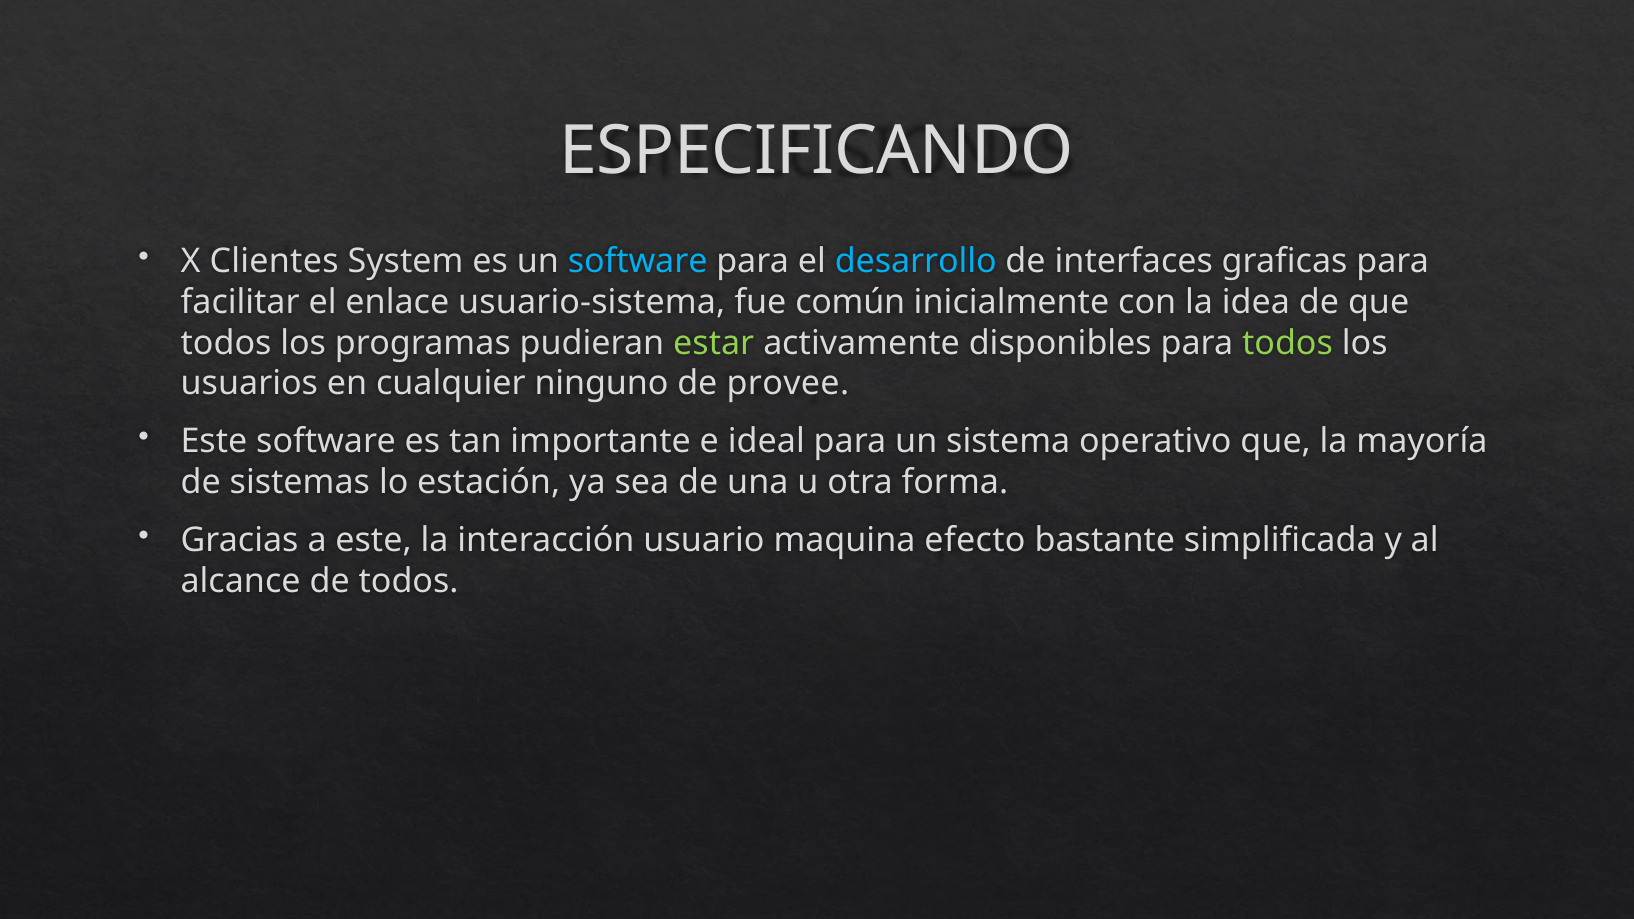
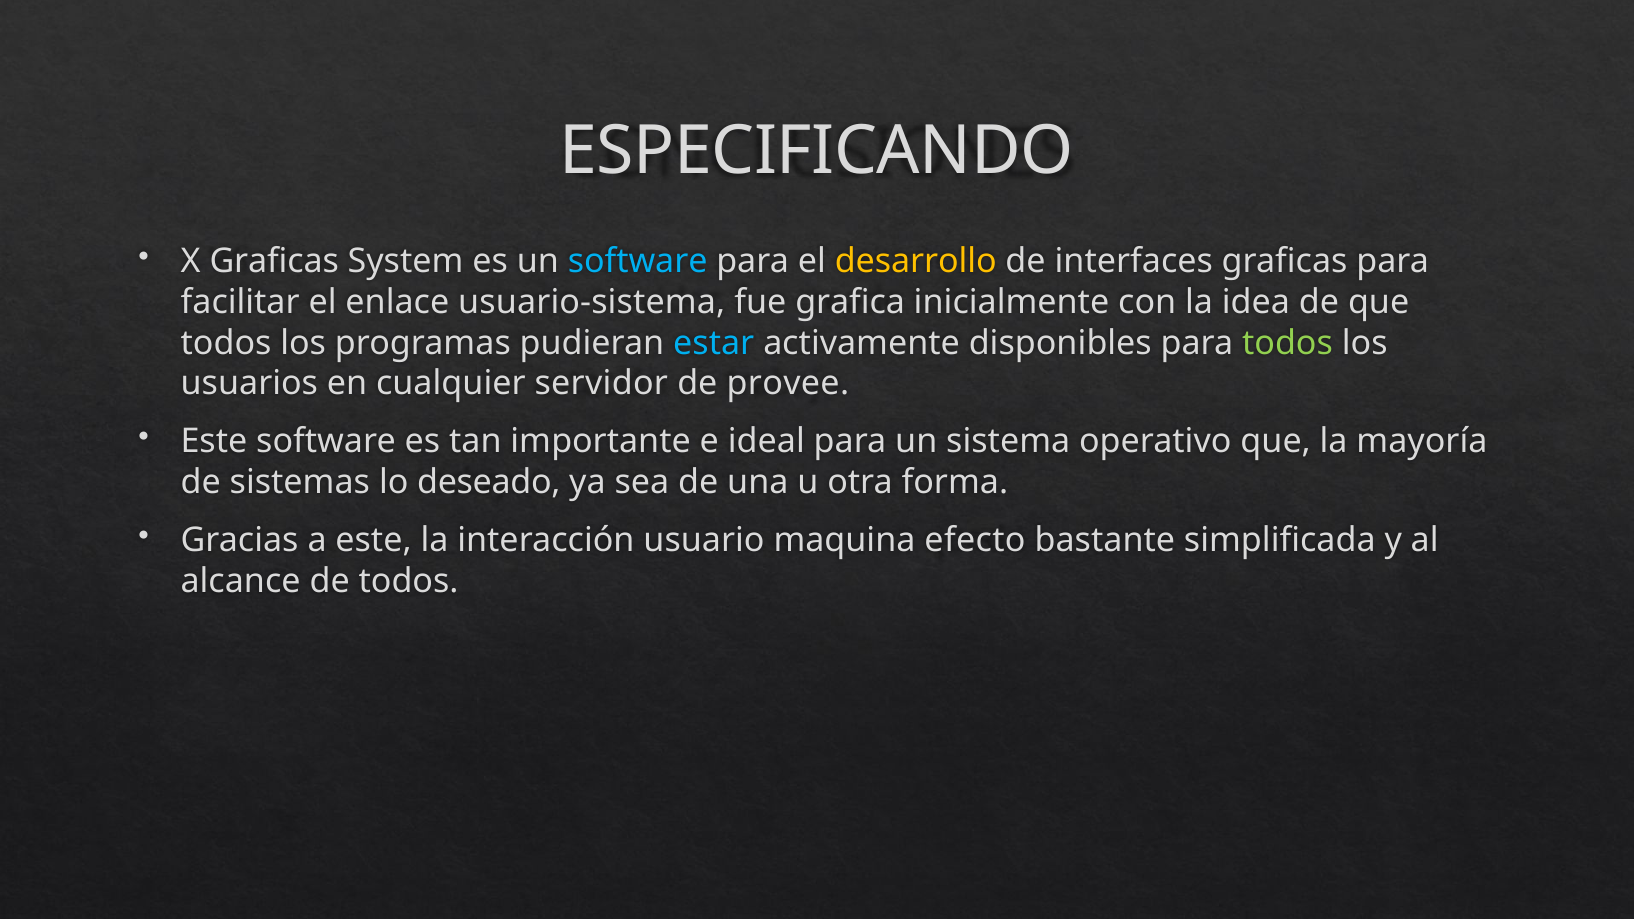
X Clientes: Clientes -> Graficas (274, 261)
desarrollo colour: light blue -> yellow (916, 261)
común: común -> grafica (850, 302)
estar colour: light green -> light blue (714, 343)
ninguno: ninguno -> servidor (601, 384)
estación: estación -> deseado (489, 482)
